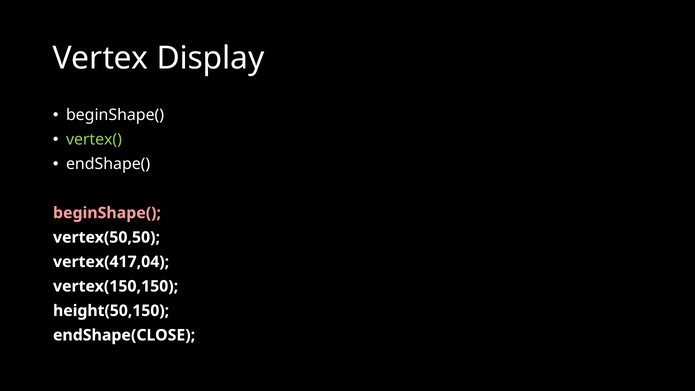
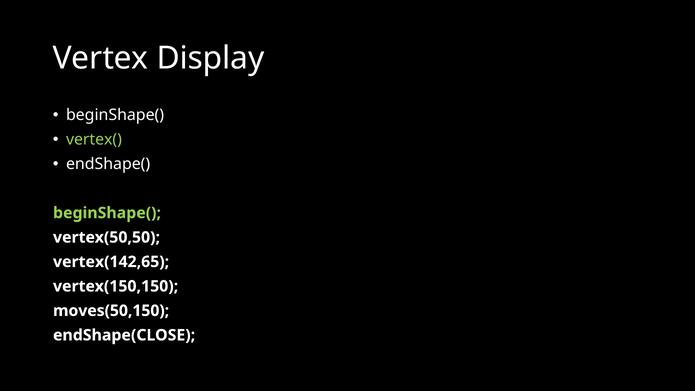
beginShape( colour: pink -> light green (107, 213)
vertex(417,04: vertex(417,04 -> vertex(142,65 (111, 262)
height(50,150: height(50,150 -> moves(50,150 (111, 311)
